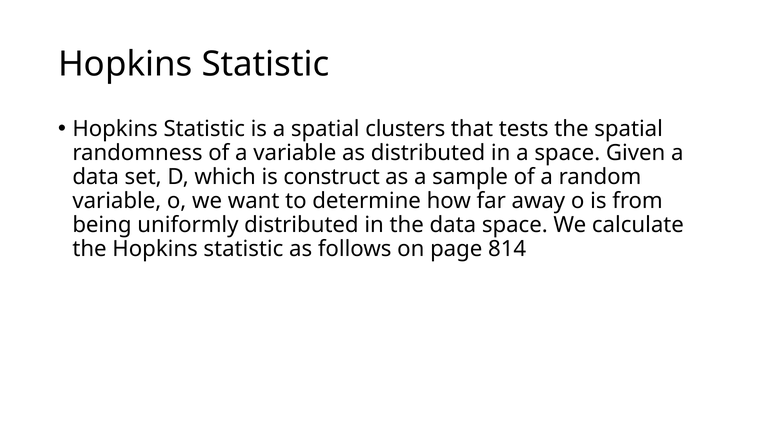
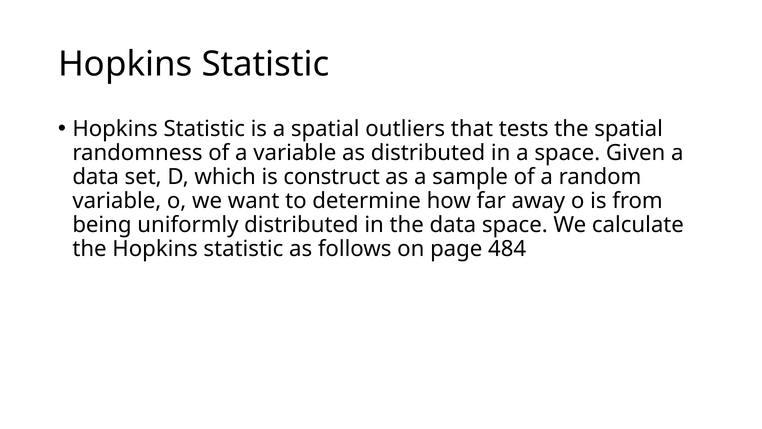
clusters: clusters -> outliers (405, 129)
814: 814 -> 484 (507, 249)
